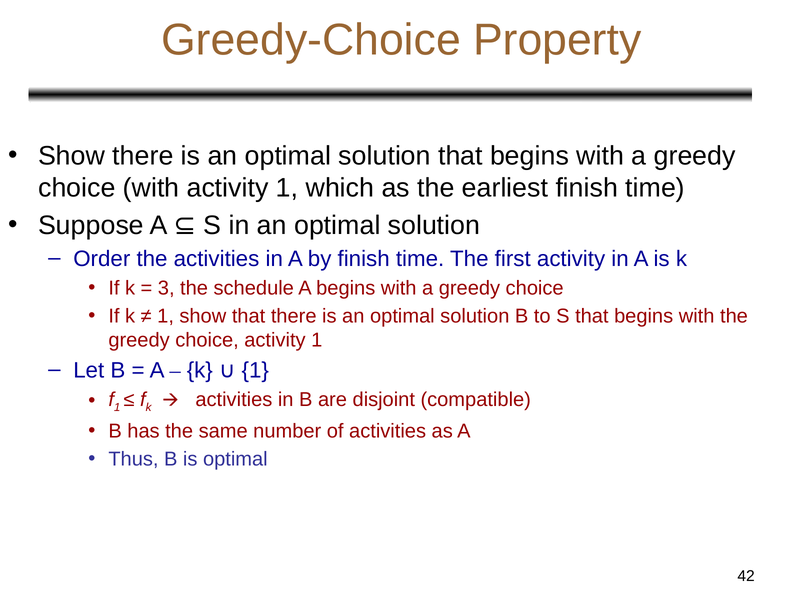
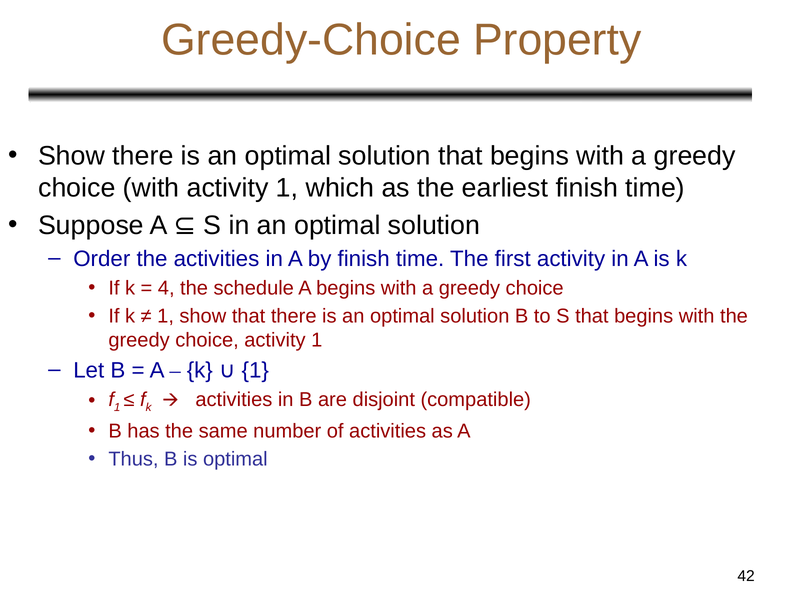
3: 3 -> 4 (166, 288)
